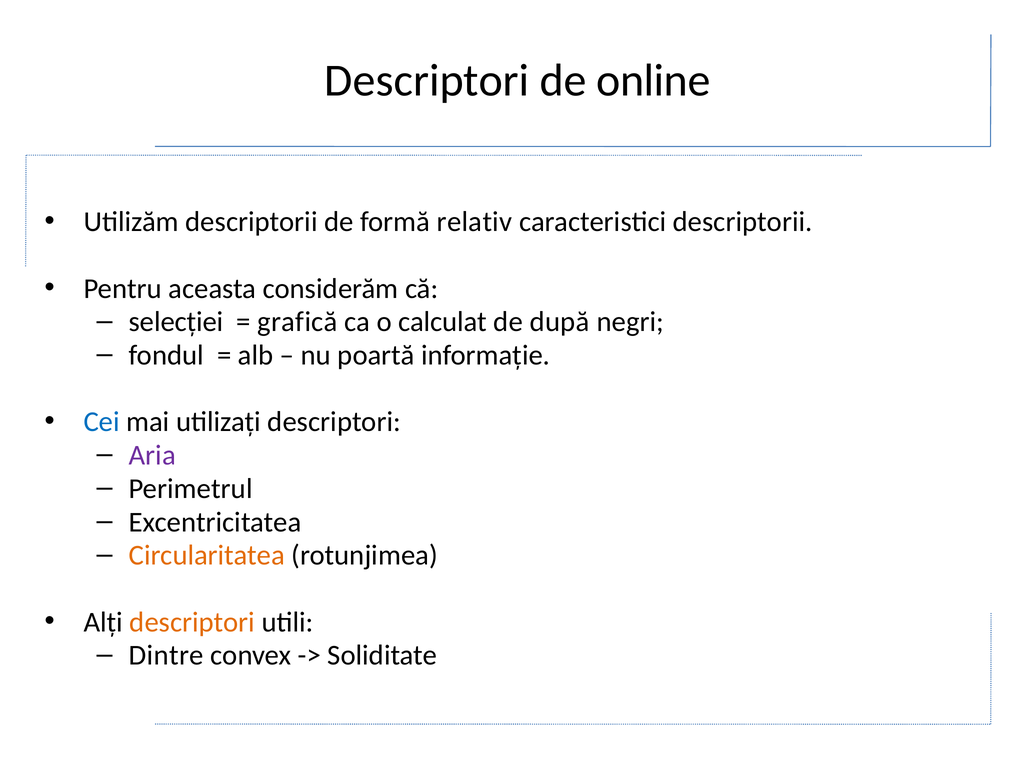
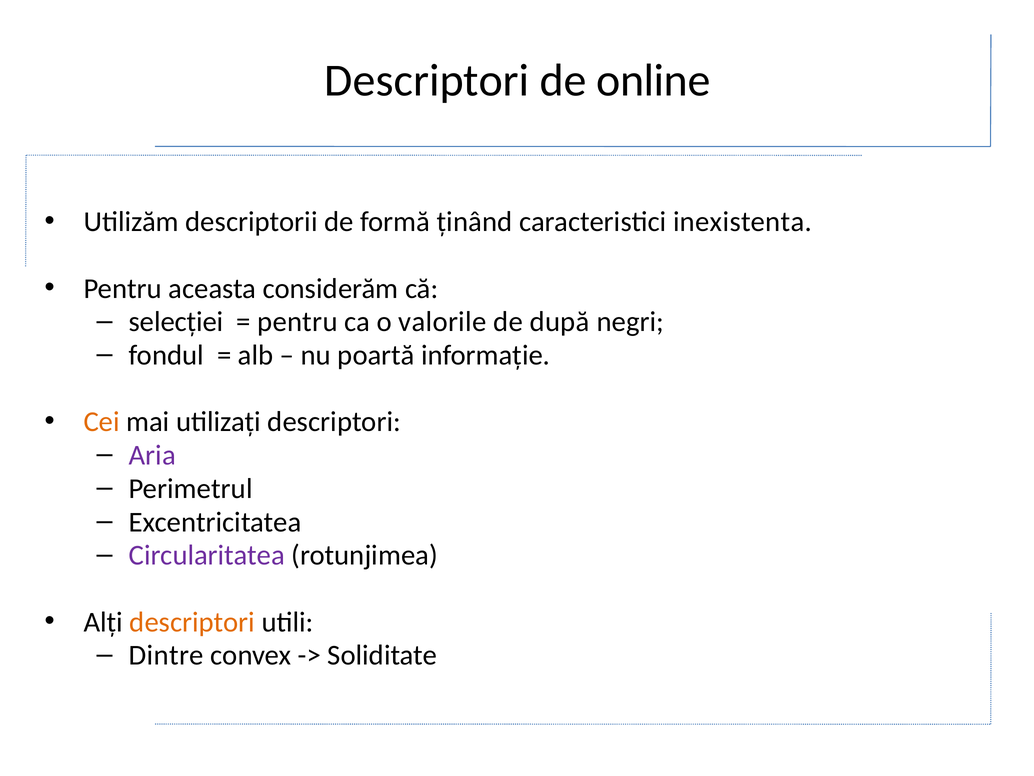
relativ: relativ -> ţinând (475, 222)
caracteristici descriptorii: descriptorii -> inexistenta (743, 222)
grafică: grafică -> pentru (297, 322)
calculat: calculat -> valorile (442, 322)
Cei colour: blue -> orange (102, 422)
Circularitatea colour: orange -> purple (207, 555)
